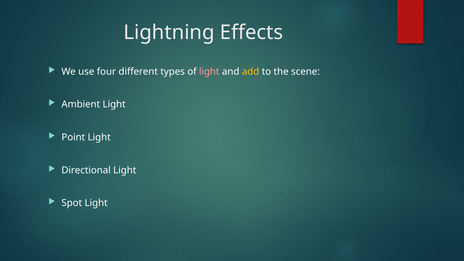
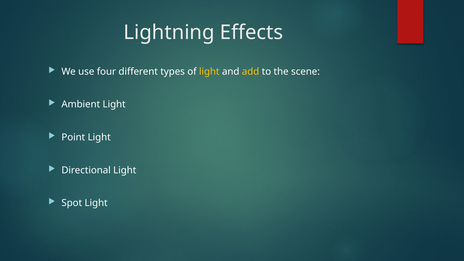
light colour: pink -> yellow (209, 72)
